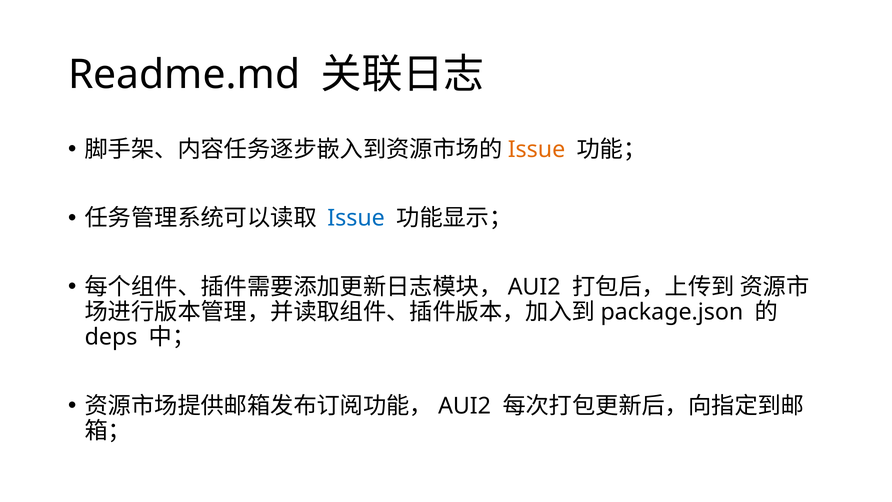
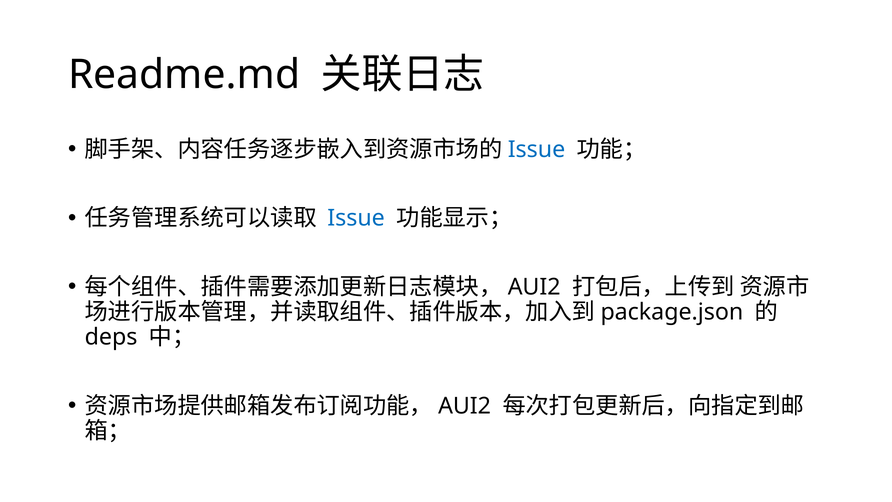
Issue colour: orange -> blue (536, 149)
